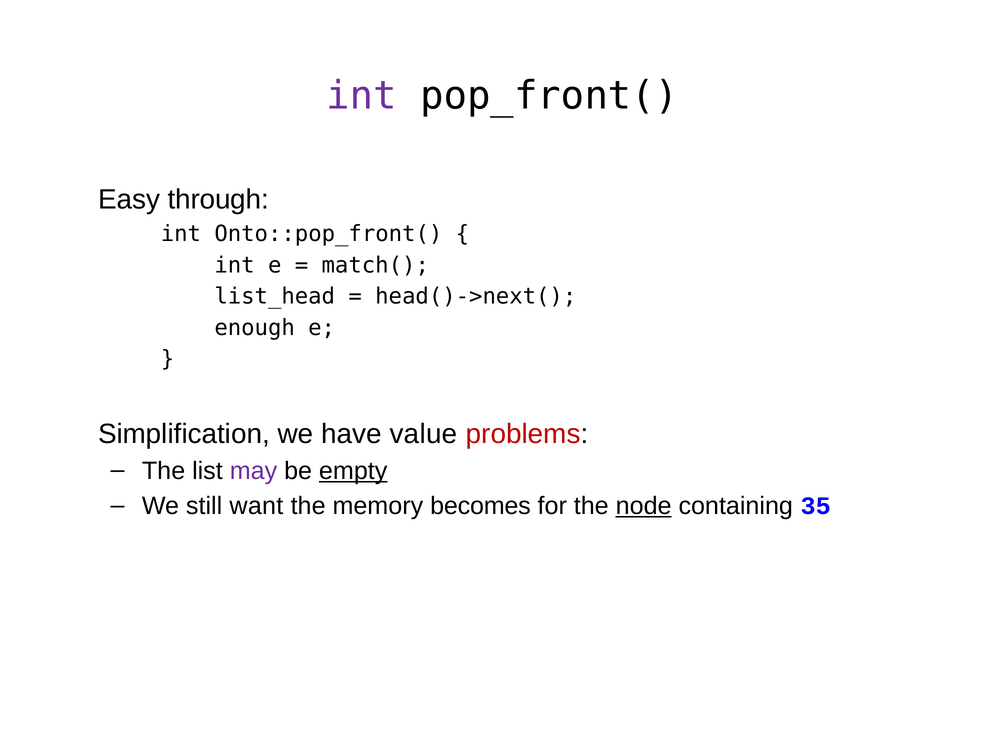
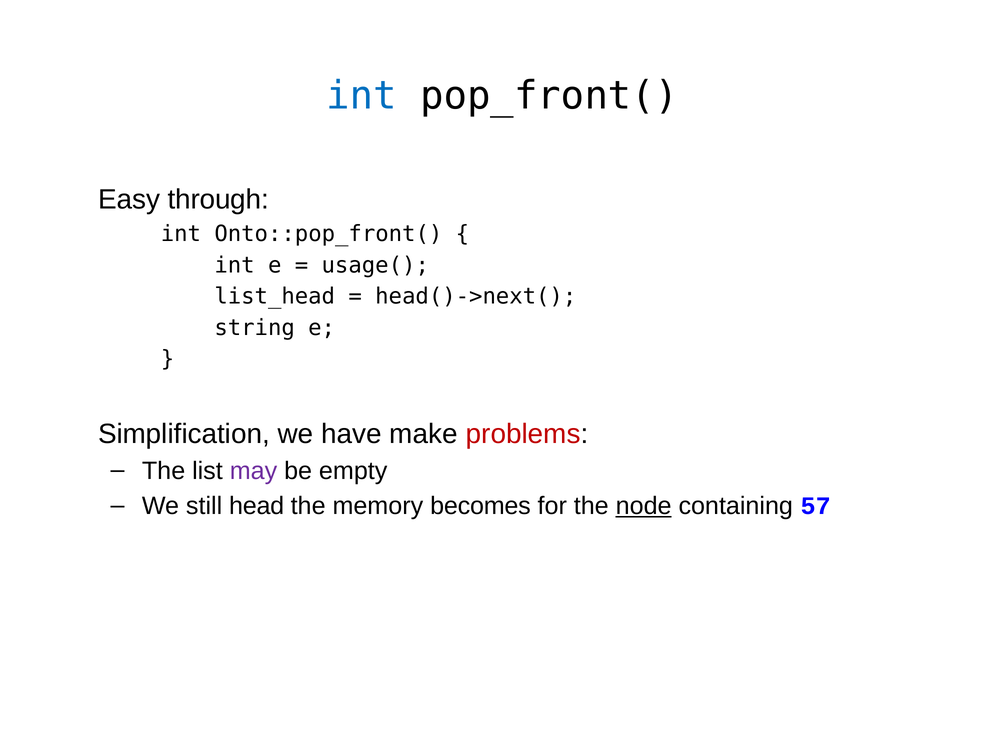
int colour: purple -> blue (362, 96)
match(: match( -> usage( (375, 265)
enough: enough -> string (255, 328)
value: value -> make (424, 434)
empty underline: present -> none (353, 471)
want: want -> head (257, 506)
35: 35 -> 57 (816, 506)
